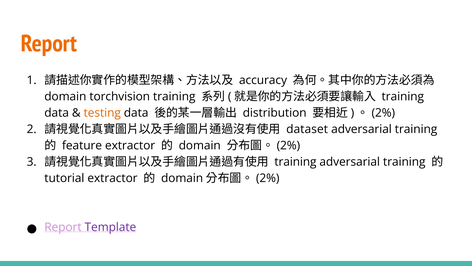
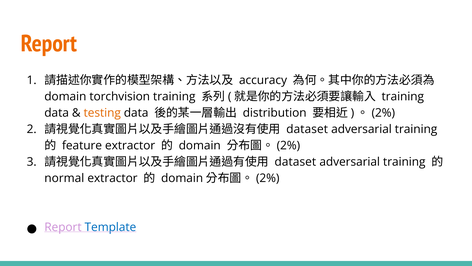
training: training -> dataset (295, 162)
tutorial: tutorial -> normal (64, 178)
Template colour: purple -> blue (110, 227)
